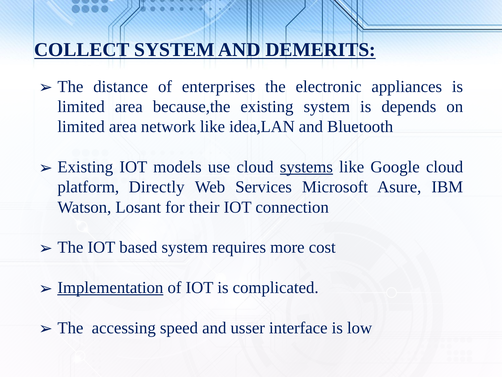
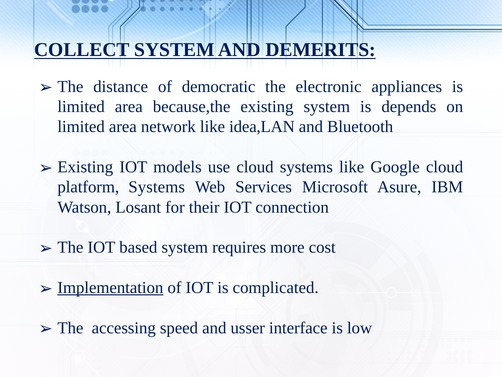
enterprises: enterprises -> democratic (219, 86)
systems underline: present -> none (306, 167)
platform Directly: Directly -> Systems (157, 187)
